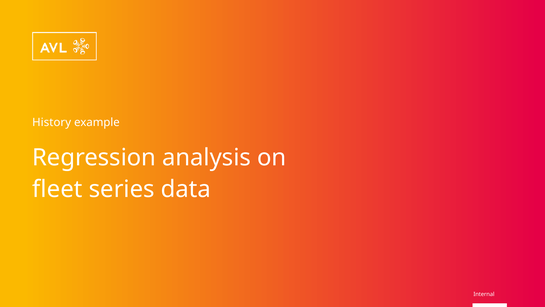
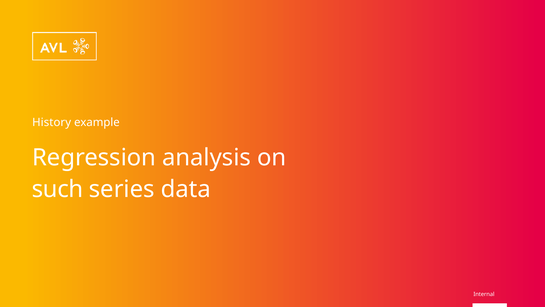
fleet: fleet -> such (58, 189)
